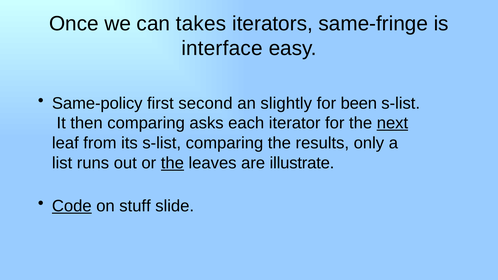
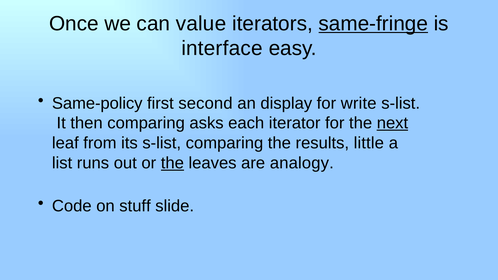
takes: takes -> value (201, 24)
same-fringe underline: none -> present (373, 24)
slightly: slightly -> display (286, 103)
been: been -> write (359, 103)
only: only -> little (369, 143)
illustrate: illustrate -> analogy (302, 163)
Code underline: present -> none (72, 206)
